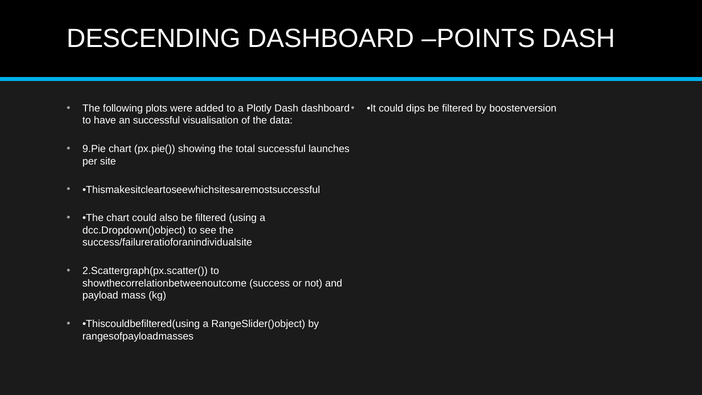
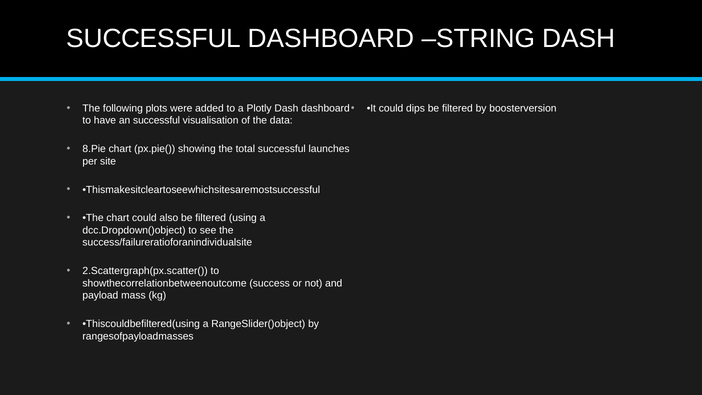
DESCENDING: DESCENDING -> SUCCESSFUL (154, 39)
POINTS: POINTS -> STRING (479, 39)
9.Pie: 9.Pie -> 8.Pie (94, 149)
